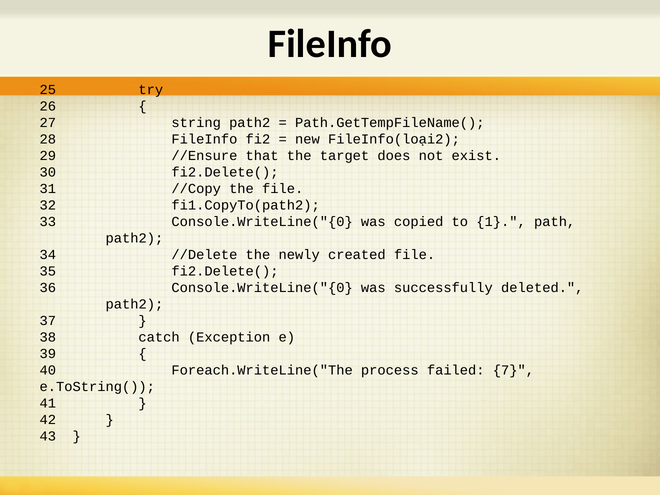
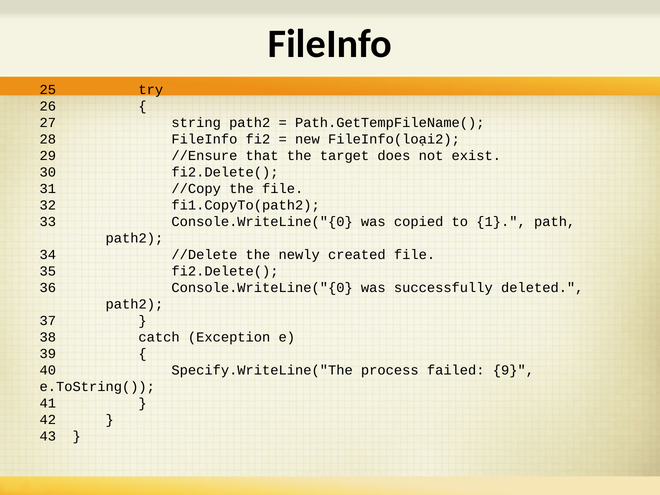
Foreach.WriteLine("The: Foreach.WriteLine("The -> Specify.WriteLine("The (262, 370)
7: 7 -> 9 (513, 370)
